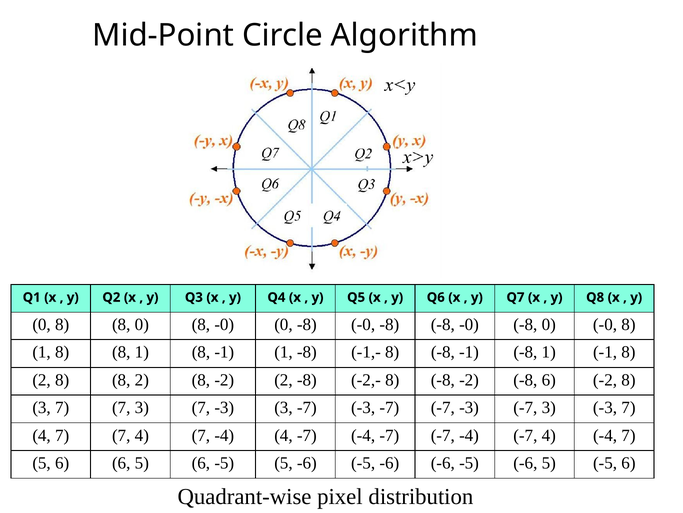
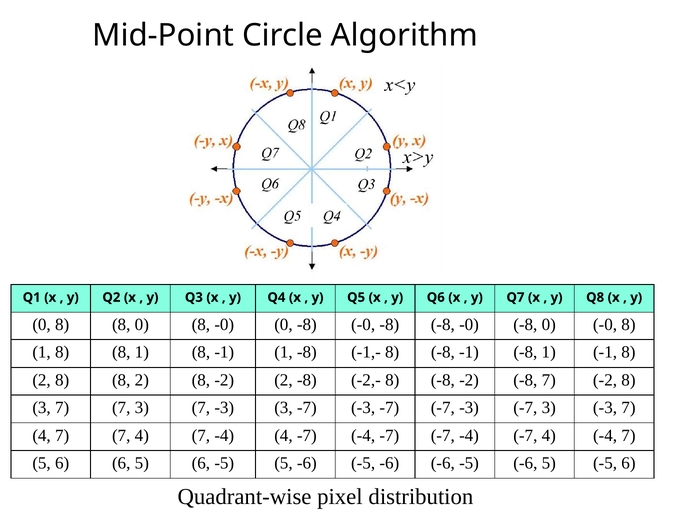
-8 6: 6 -> 7 (549, 379)
